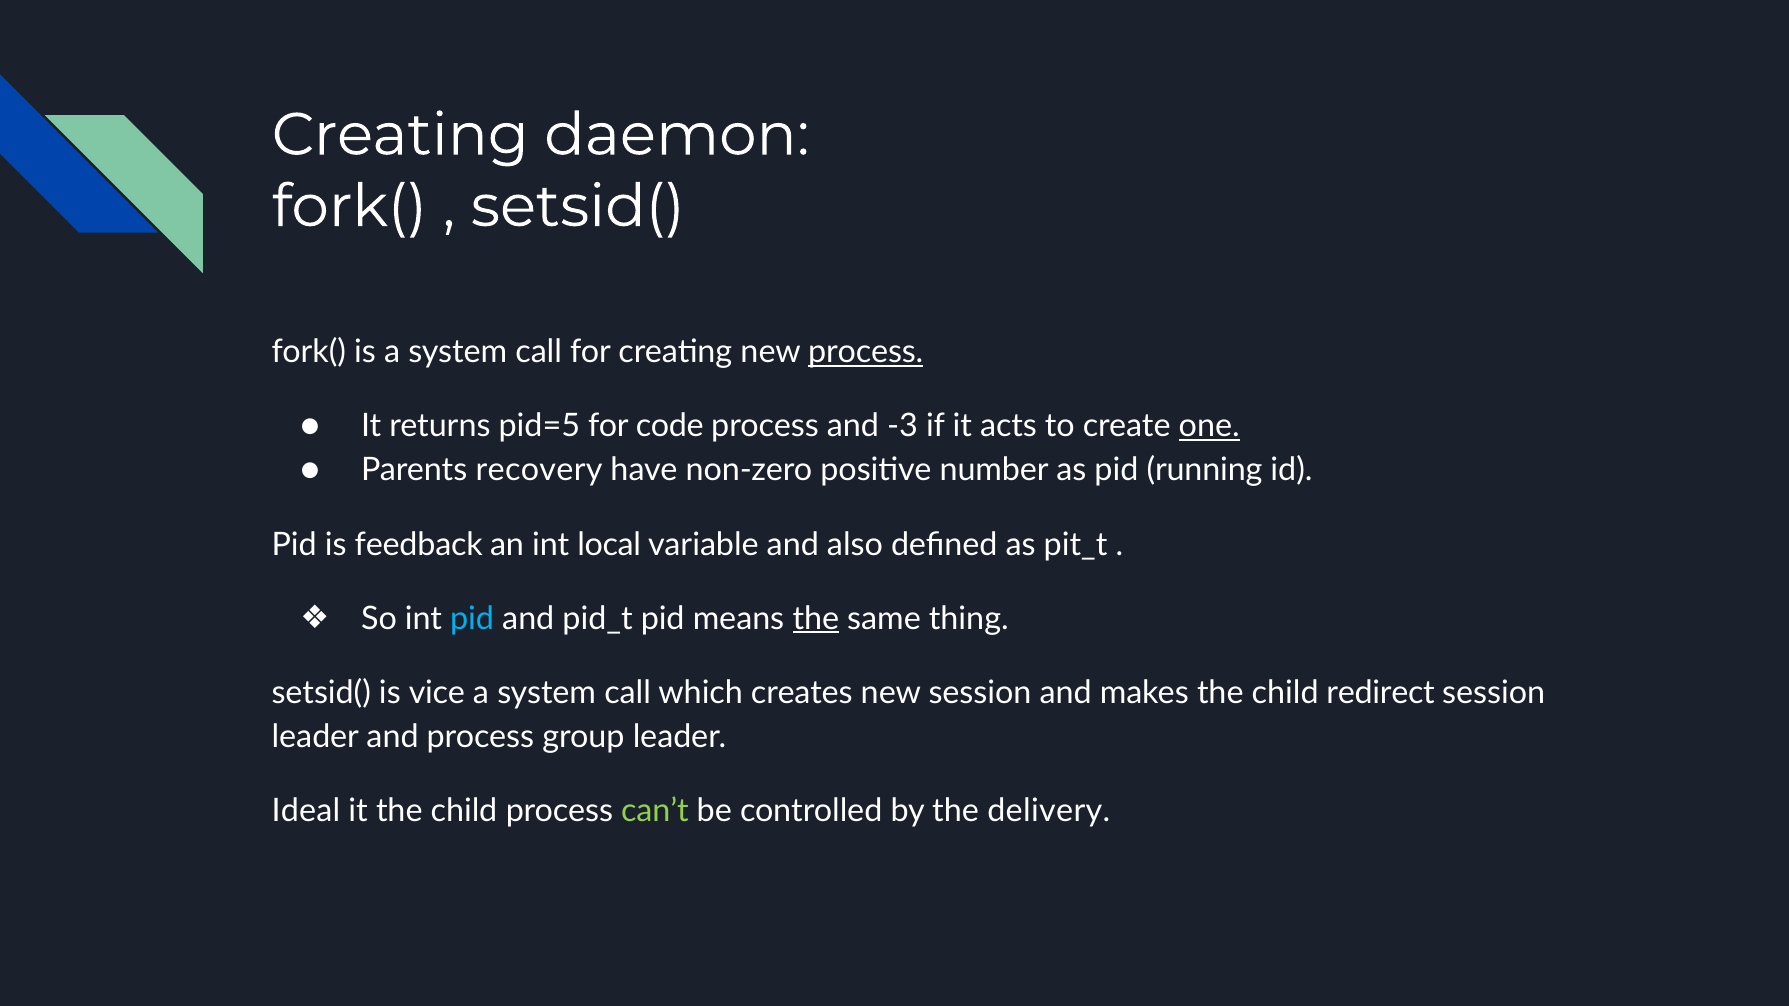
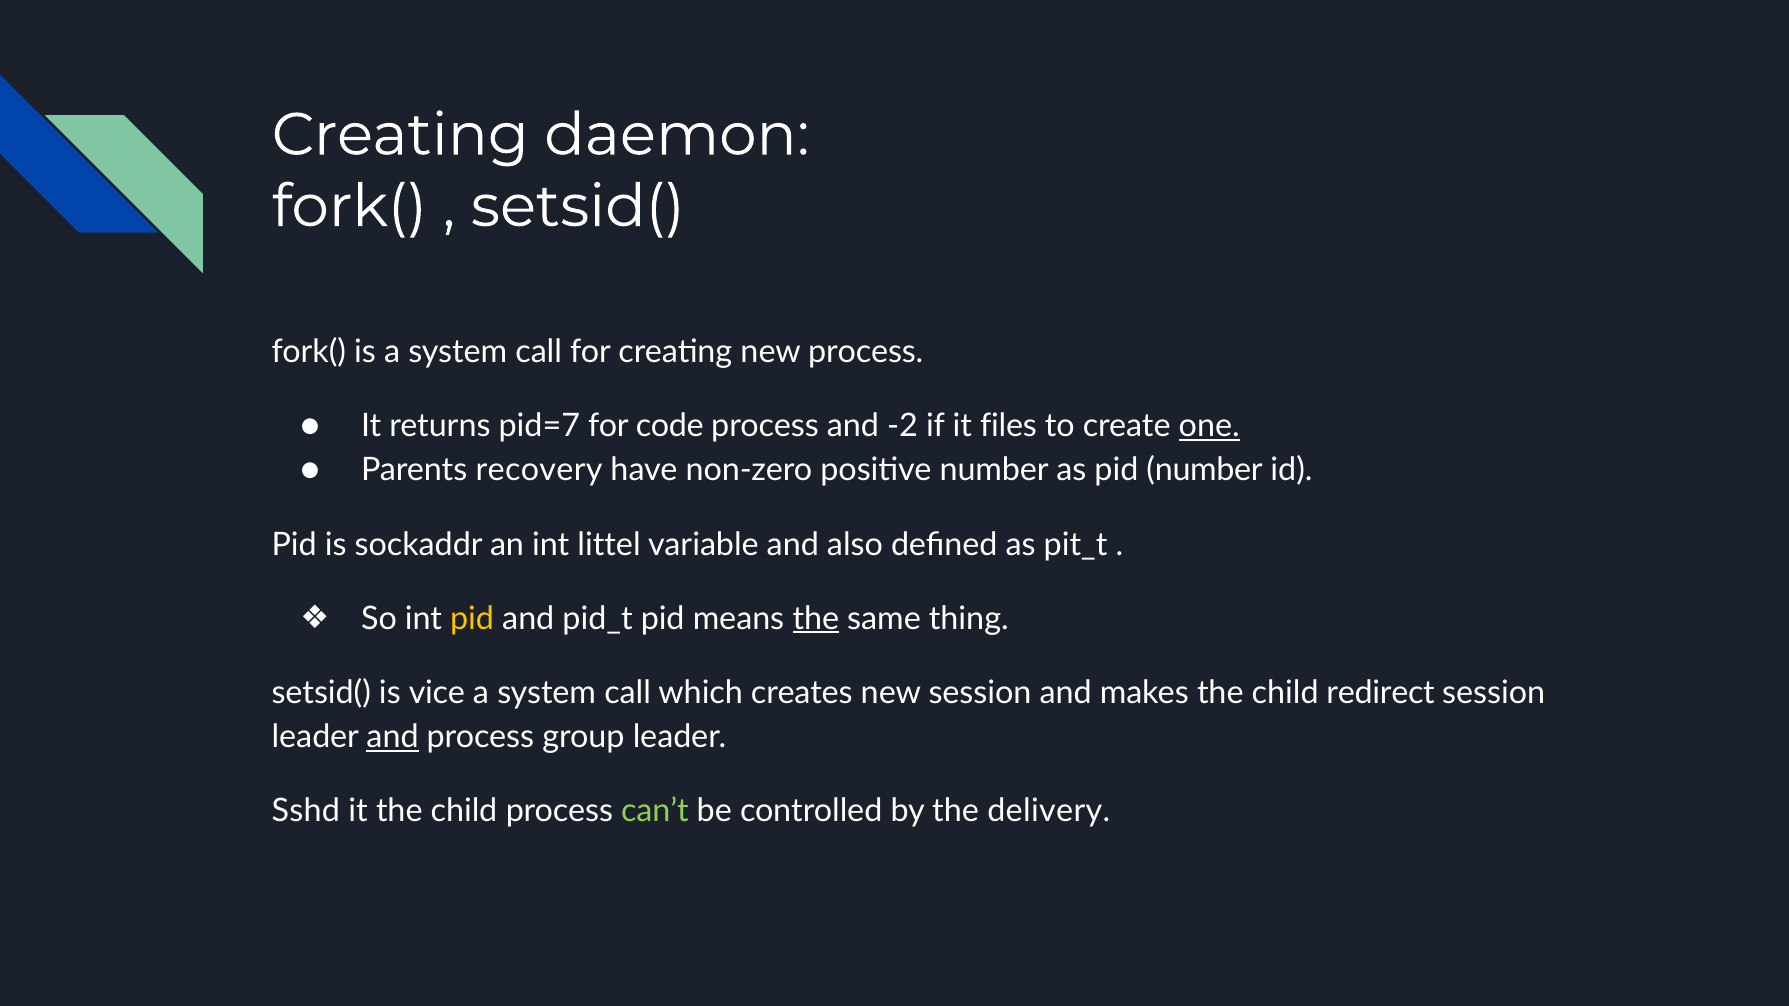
process underline: present -> none (866, 352)
pid=5: pid=5 -> pid=7 (539, 426)
-3: -3 -> -2 (902, 426)
acts: acts -> files (1008, 426)
pid running: running -> number (1205, 470)
feedback: feedback -> sockaddr (419, 545)
local: local -> littel (609, 545)
pid colour: light blue -> yellow (472, 619)
and underline: none -> present (393, 737)
Ideal: Ideal -> Sshd (306, 811)
